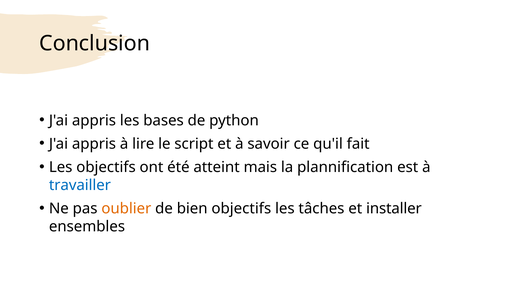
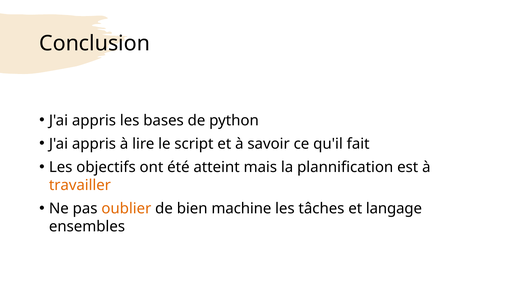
travailler colour: blue -> orange (80, 185)
bien objectifs: objectifs -> machine (241, 208)
installer: installer -> langage (394, 208)
